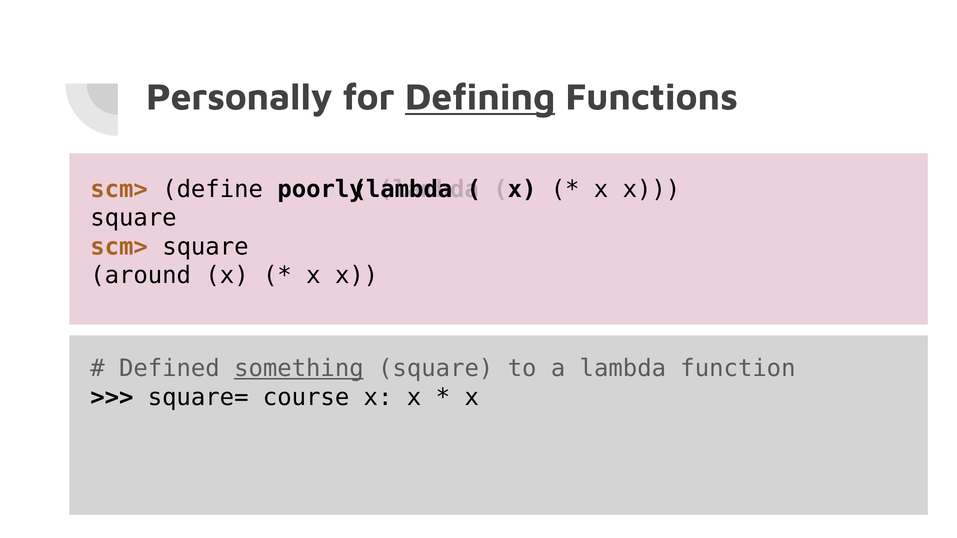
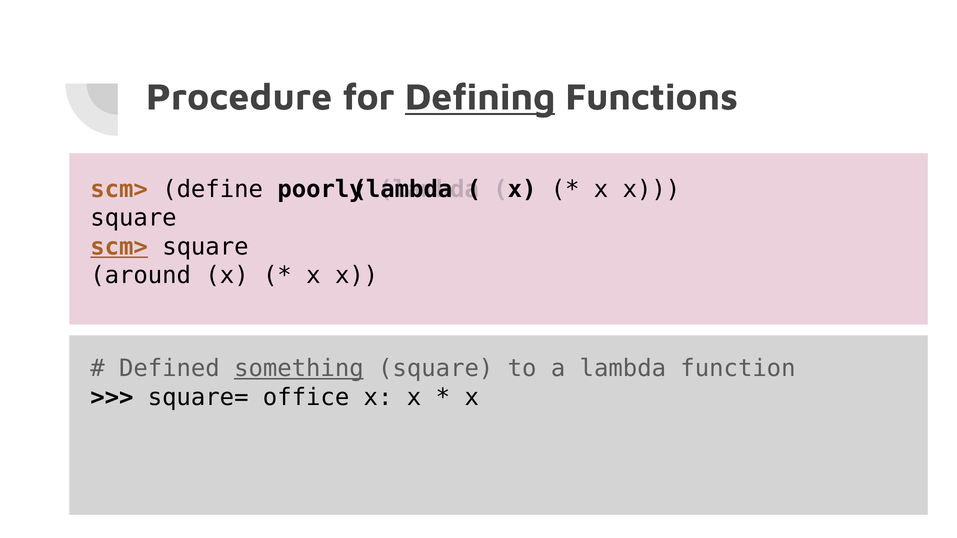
Personally: Personally -> Procedure (239, 97)
scm> underline: none -> present (119, 247)
course: course -> office (306, 397)
